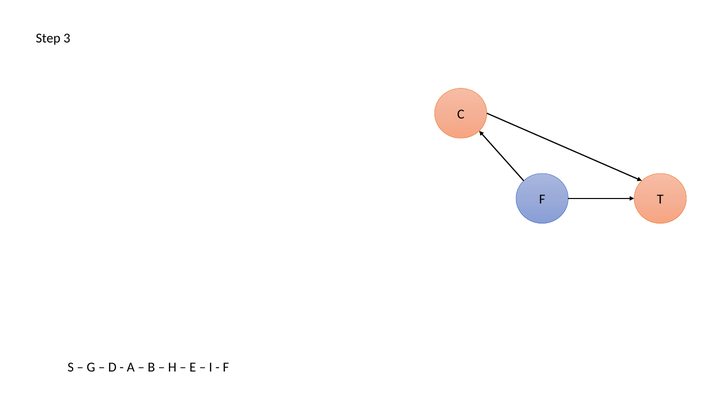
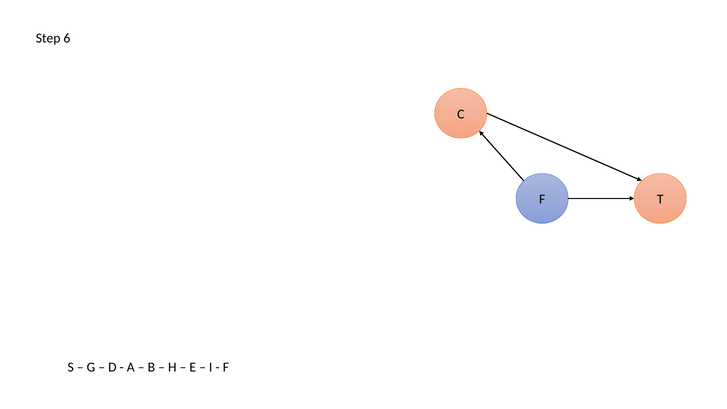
3: 3 -> 6 (67, 38)
